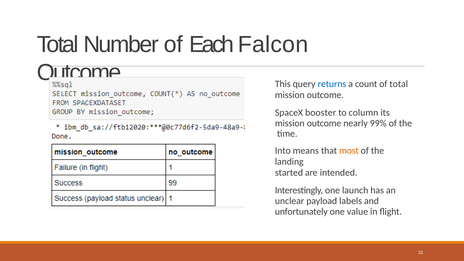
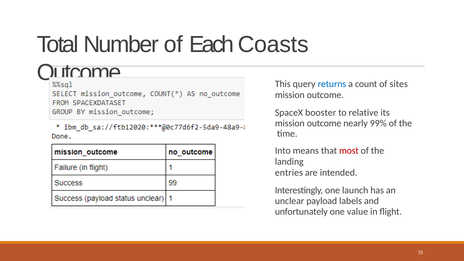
Falcon: Falcon -> Coasts (273, 45)
of total: total -> sites (399, 84)
column: column -> relative (364, 113)
most colour: orange -> red (349, 151)
started: started -> entries (289, 173)
